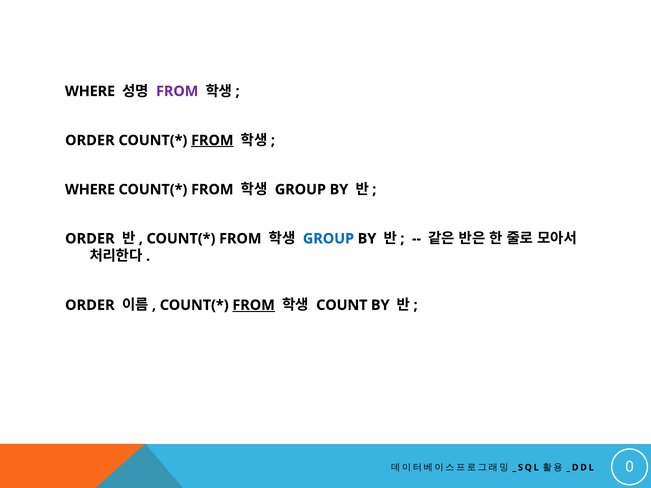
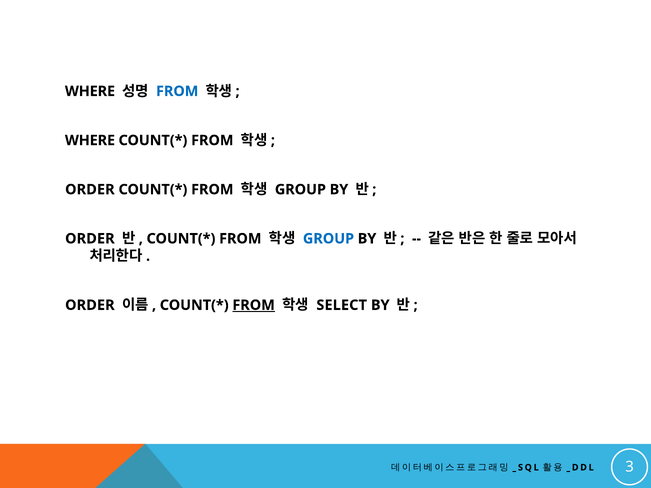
FROM colour: purple -> blue (177, 91)
ORDER: ORDER -> WHERE (90, 140)
FROM underline: present -> none (212, 140)
WHERE: WHERE -> ORDER (90, 190)
COUNT: COUNT -> SELECT (342, 305)
0: 0 -> 3 (630, 467)
